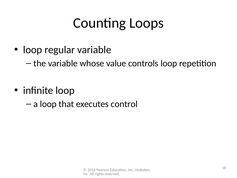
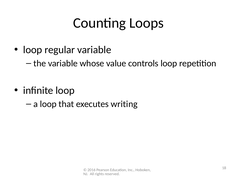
control: control -> writing (124, 104)
